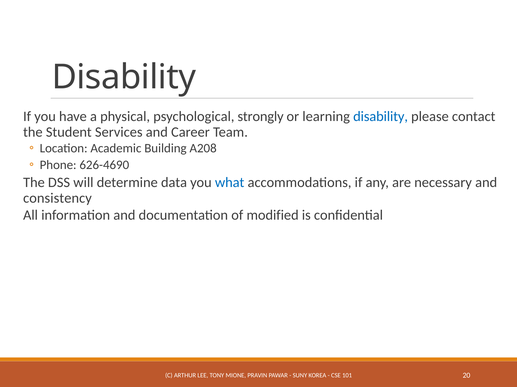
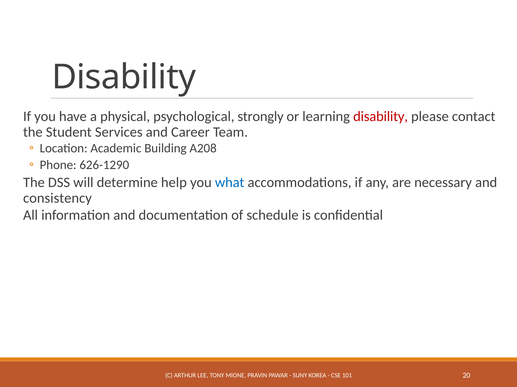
disability colour: blue -> red (381, 117)
626-4690: 626-4690 -> 626-1290 (104, 165)
data: data -> help (174, 183)
modified: modified -> schedule (273, 215)
